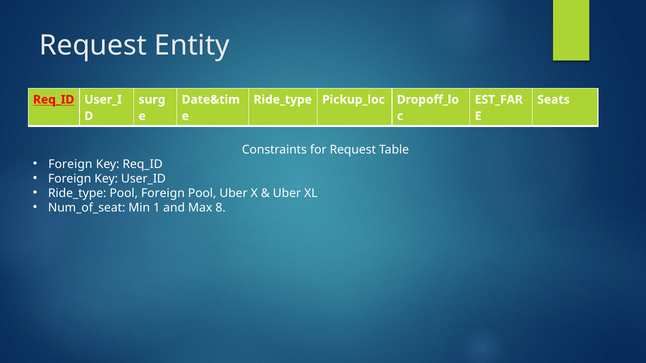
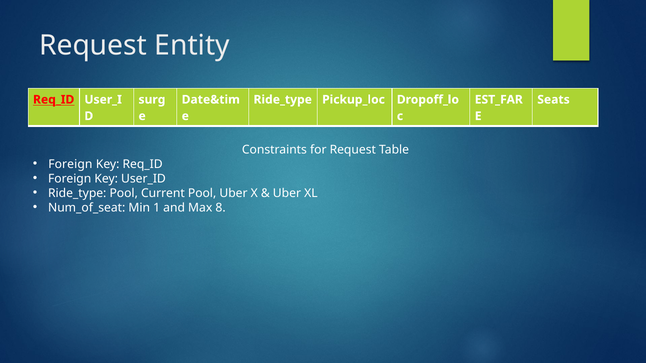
Pool Foreign: Foreign -> Current (163, 193)
